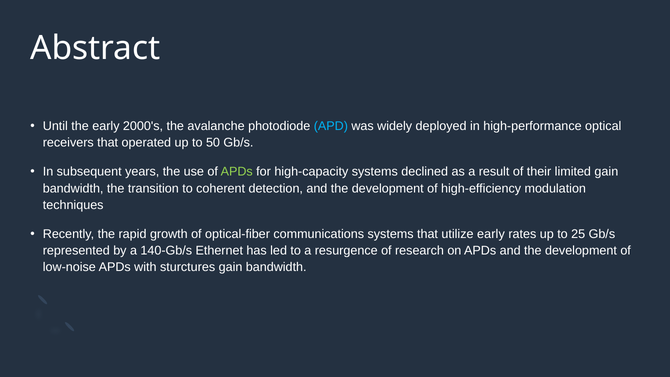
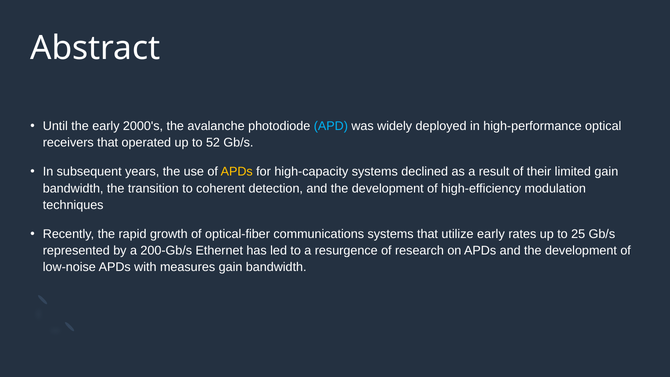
50: 50 -> 52 (213, 143)
APDs colour: light green -> yellow (237, 172)
140-Gb/s: 140-Gb/s -> 200-Gb/s (166, 251)
sturctures: sturctures -> measures (188, 267)
